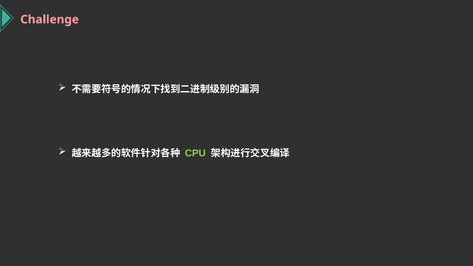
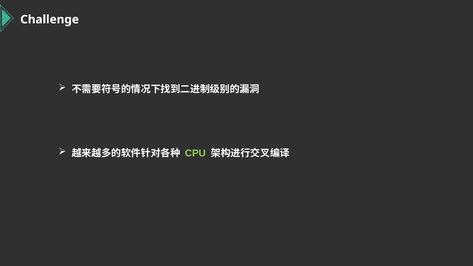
Challenge colour: pink -> white (50, 19)
